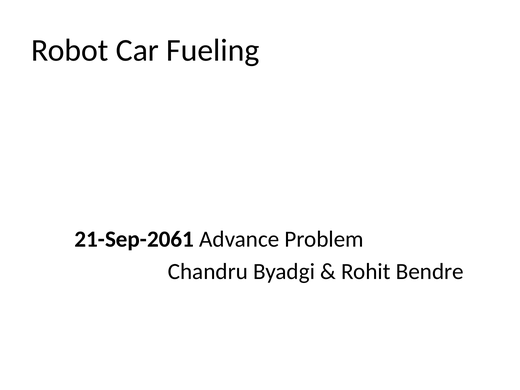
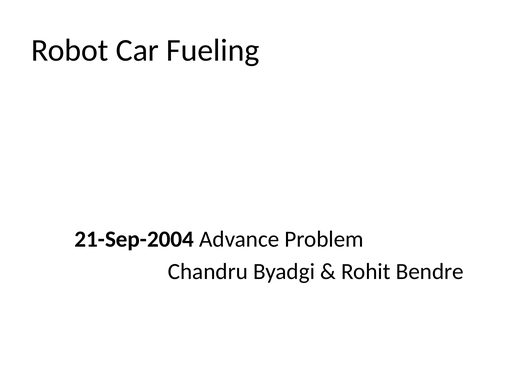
21-Sep-2061: 21-Sep-2061 -> 21-Sep-2004 (134, 239)
